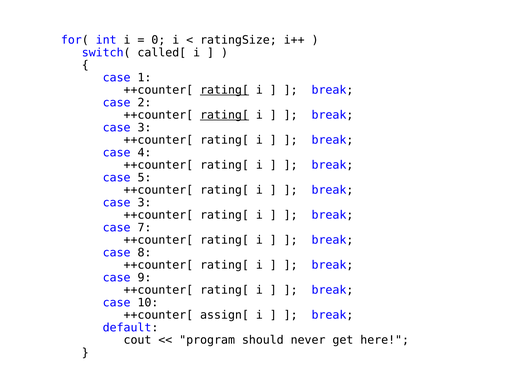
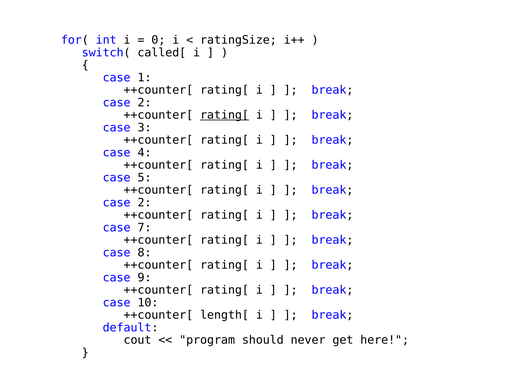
rating[ underline: present -> none (225, 90)
3: 3 -> 2 (144, 203)
assign[: assign[ -> length[ (225, 316)
